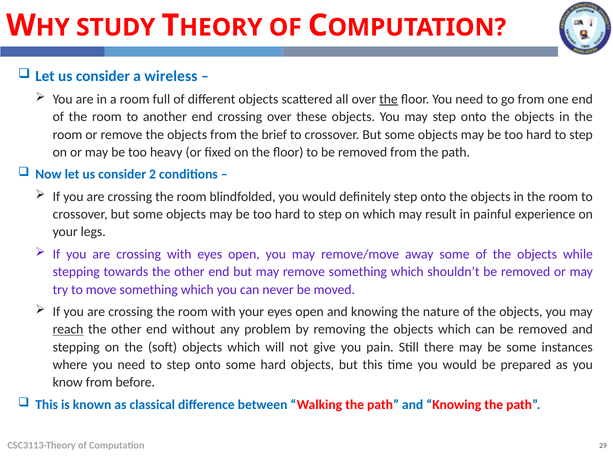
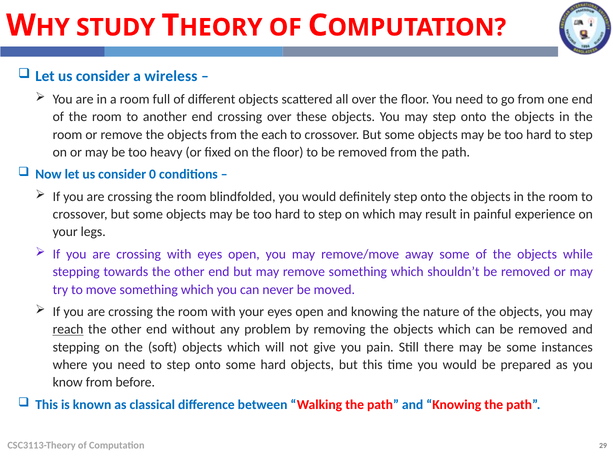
the underline: present -> none (389, 99)
brief: brief -> each (274, 134)
2: 2 -> 0 (153, 174)
